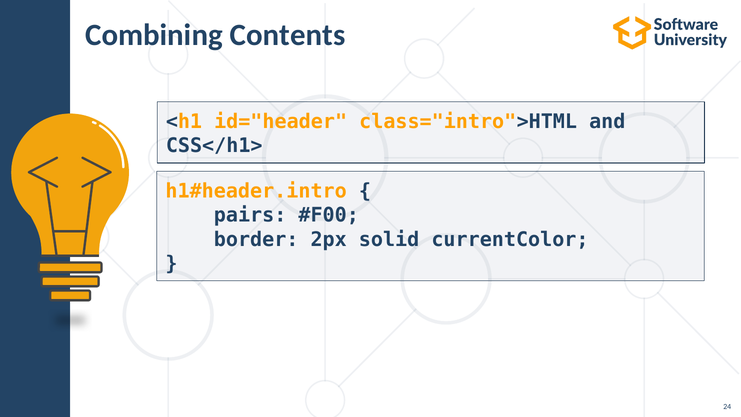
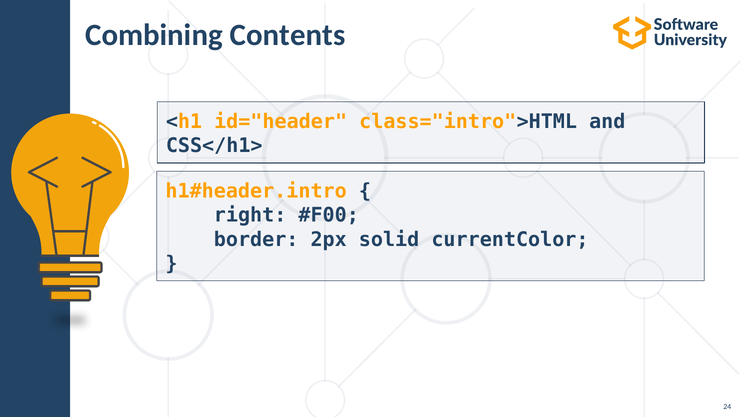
pairs: pairs -> right (250, 215)
